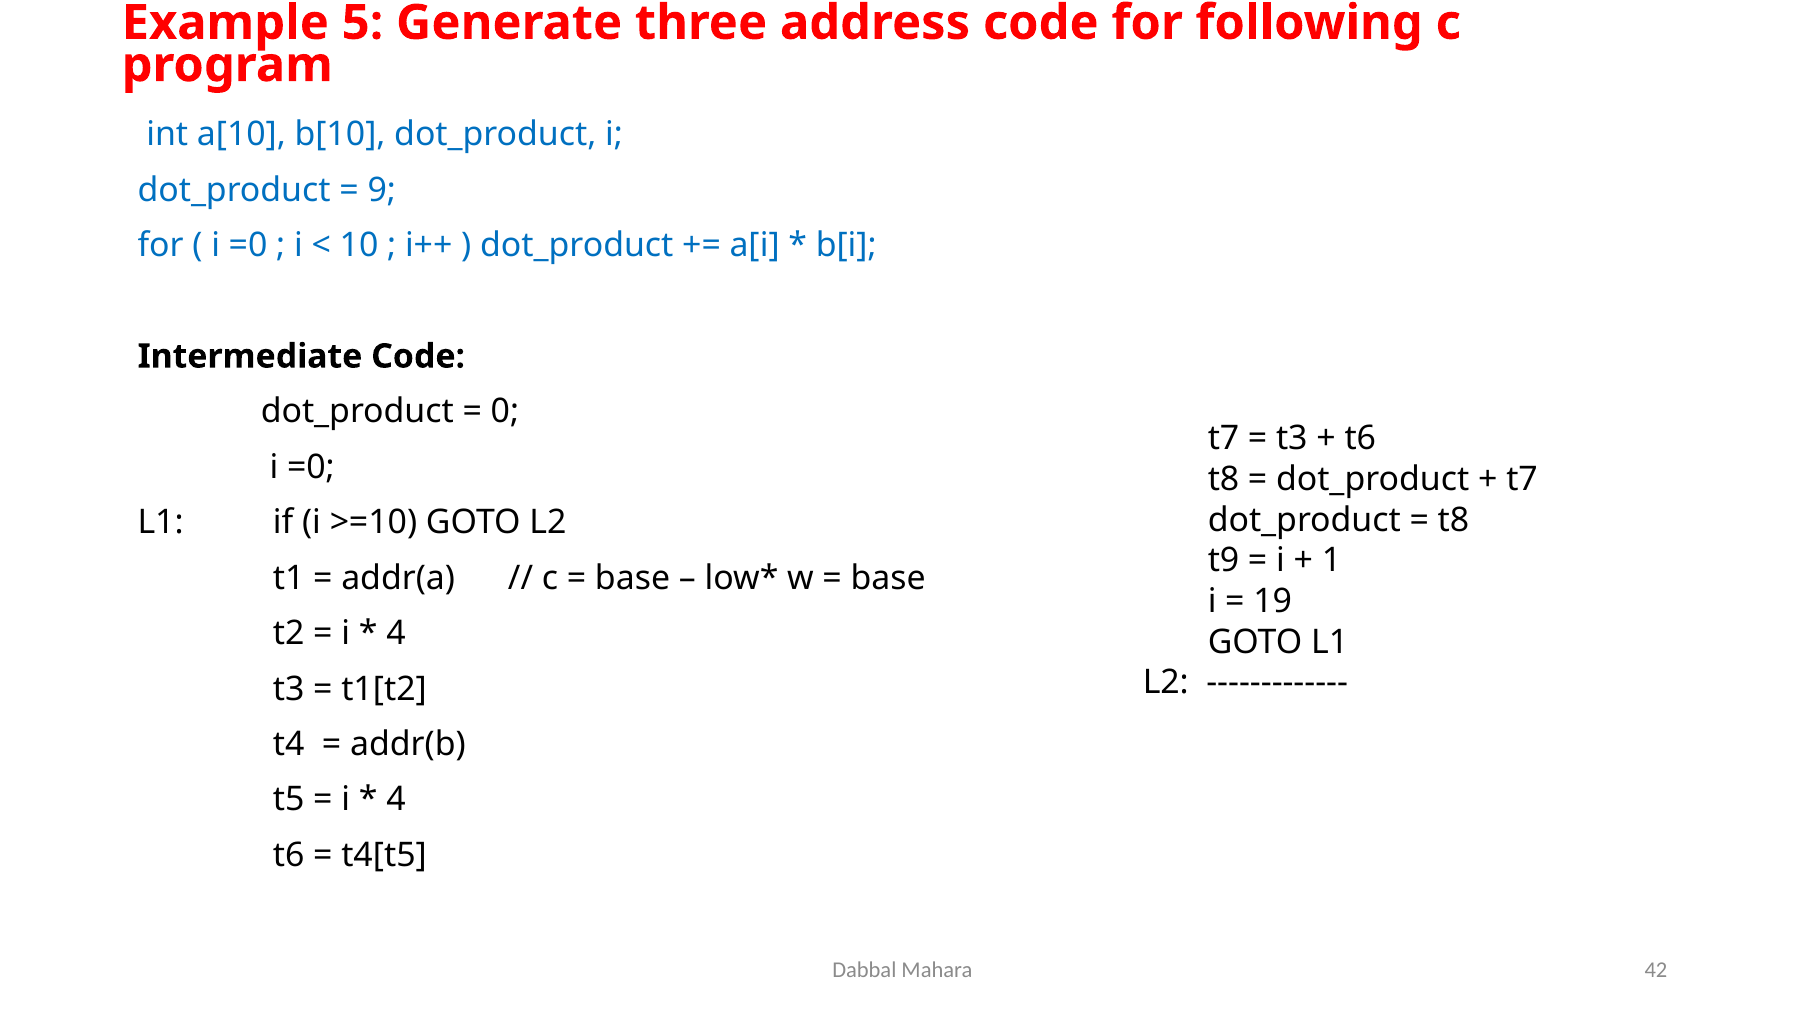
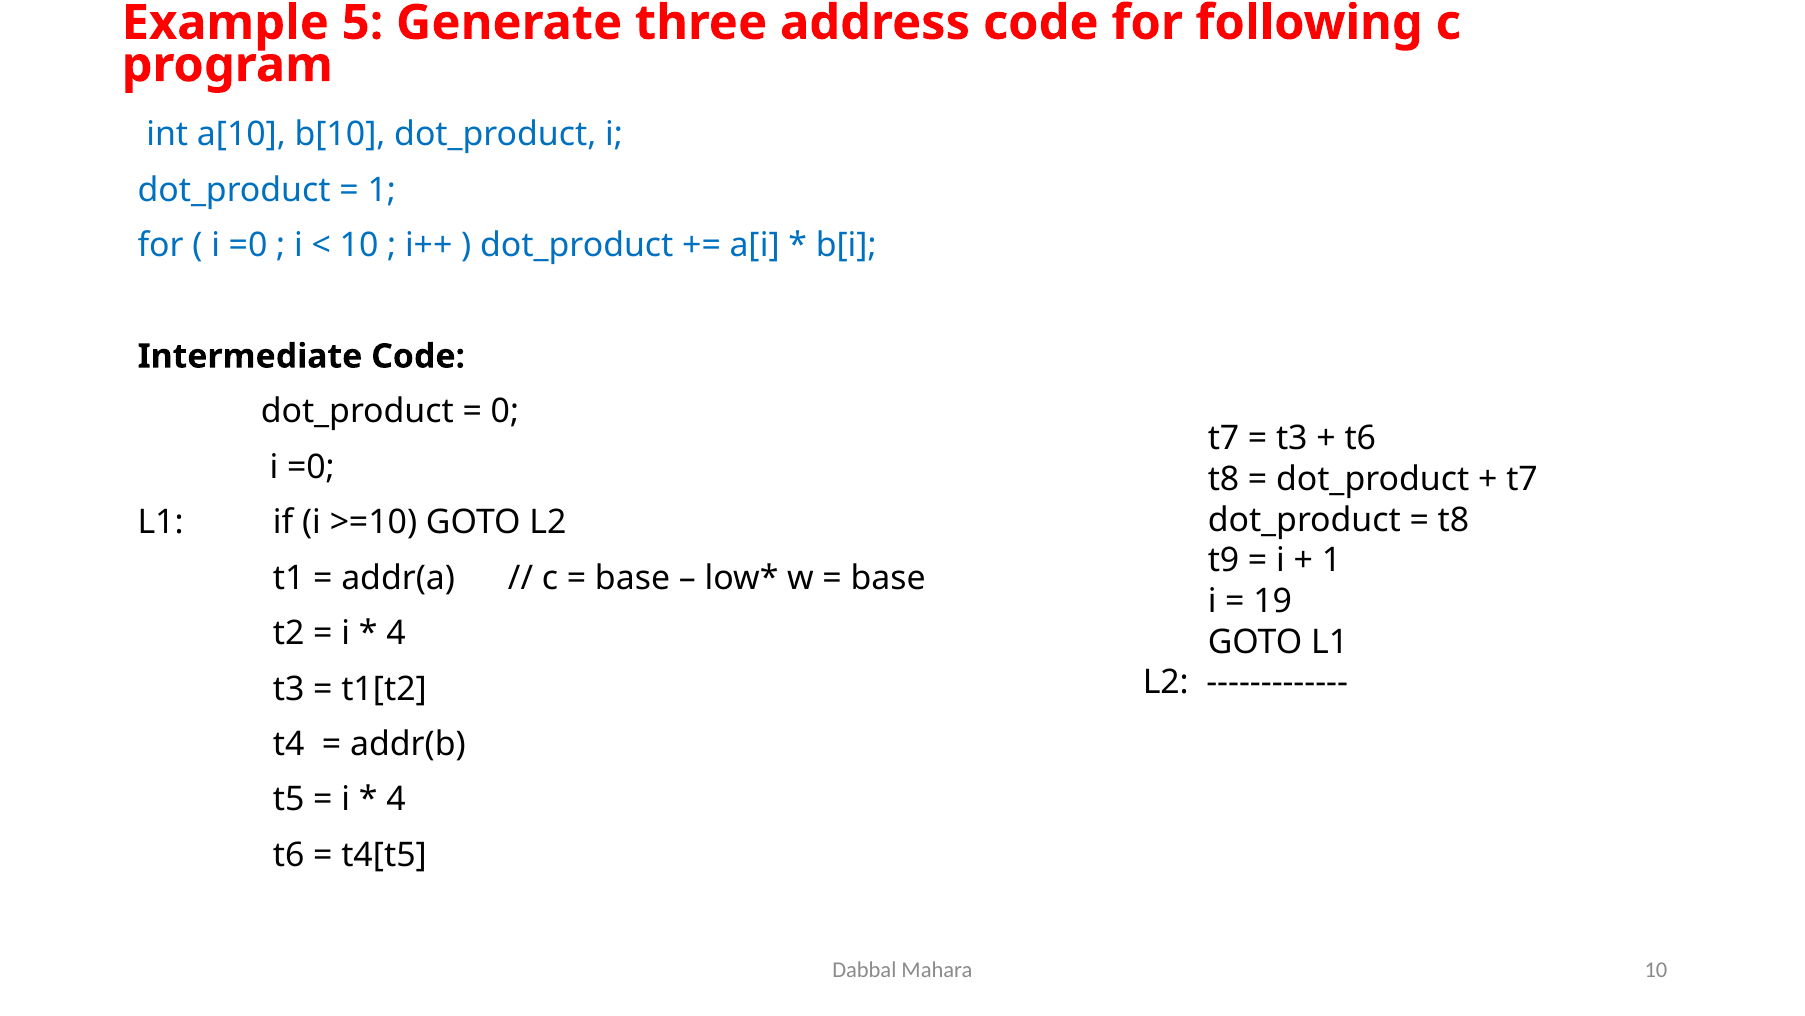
9: 9 -> 1 (382, 190)
Mahara 42: 42 -> 10 (1656, 969)
